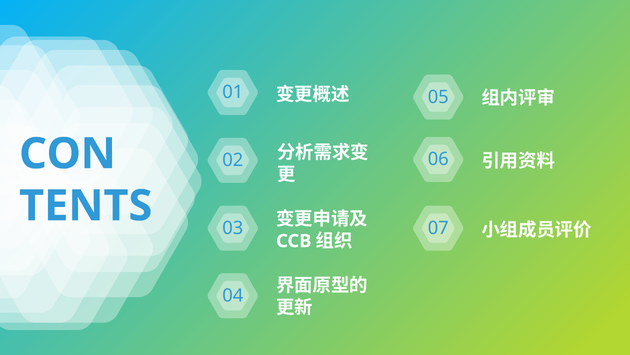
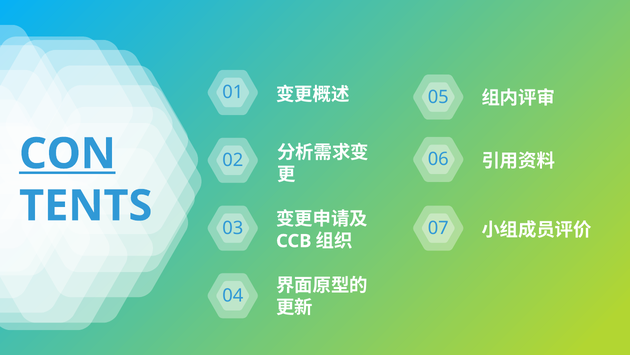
CON underline: none -> present (67, 154)
